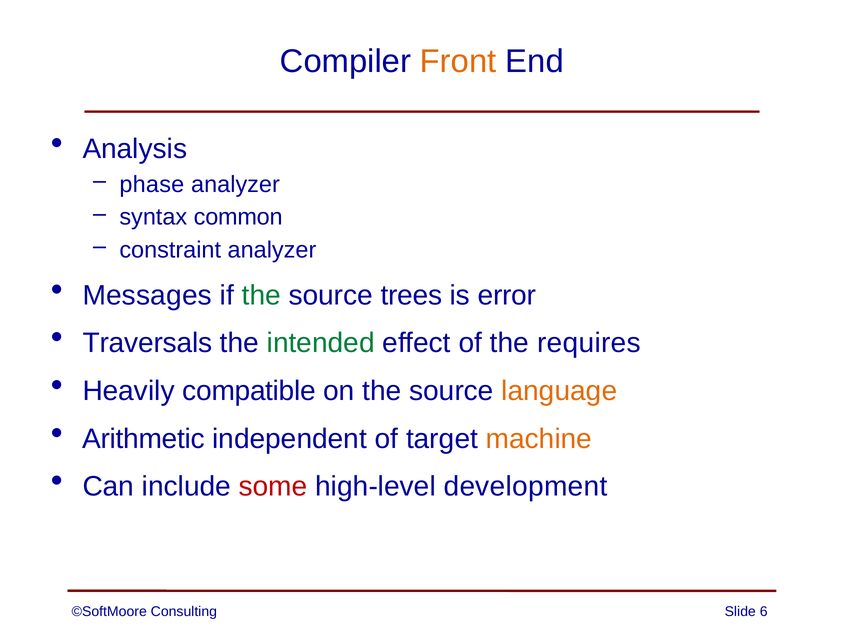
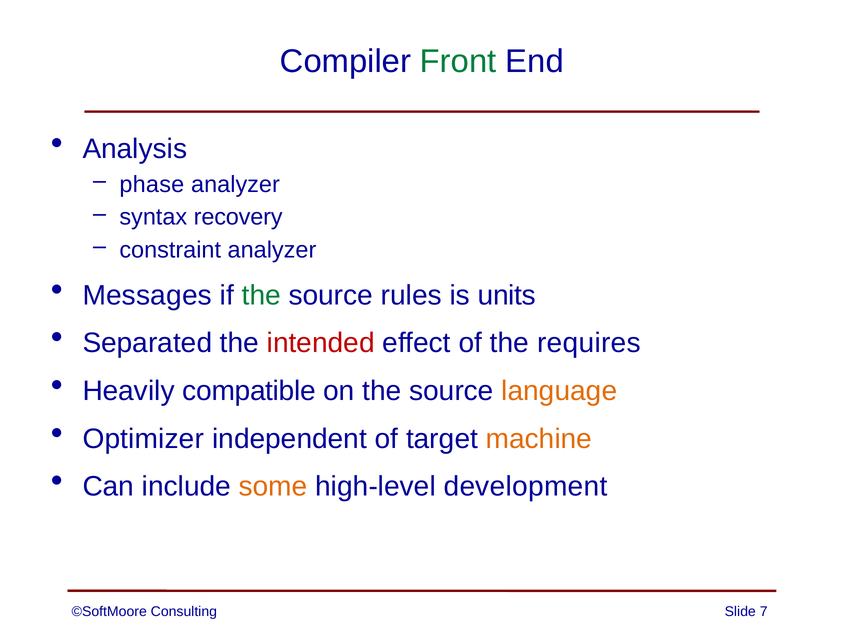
Front colour: orange -> green (458, 61)
common: common -> recovery (238, 217)
trees: trees -> rules (411, 295)
error: error -> units (507, 295)
Traversals: Traversals -> Separated (147, 343)
intended colour: green -> red (321, 343)
Arithmetic: Arithmetic -> Optimizer (143, 439)
some colour: red -> orange (273, 487)
6: 6 -> 7 (764, 611)
